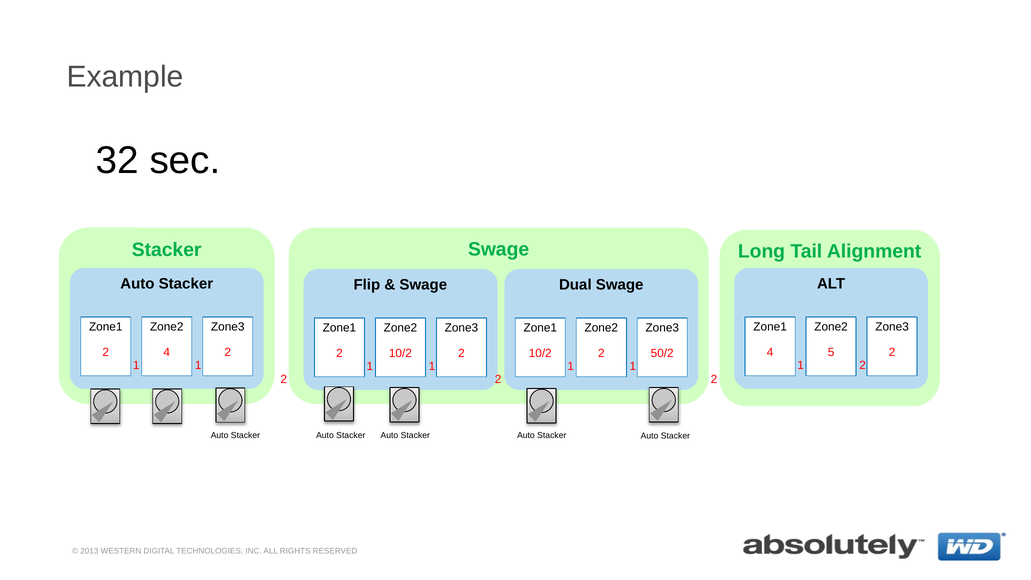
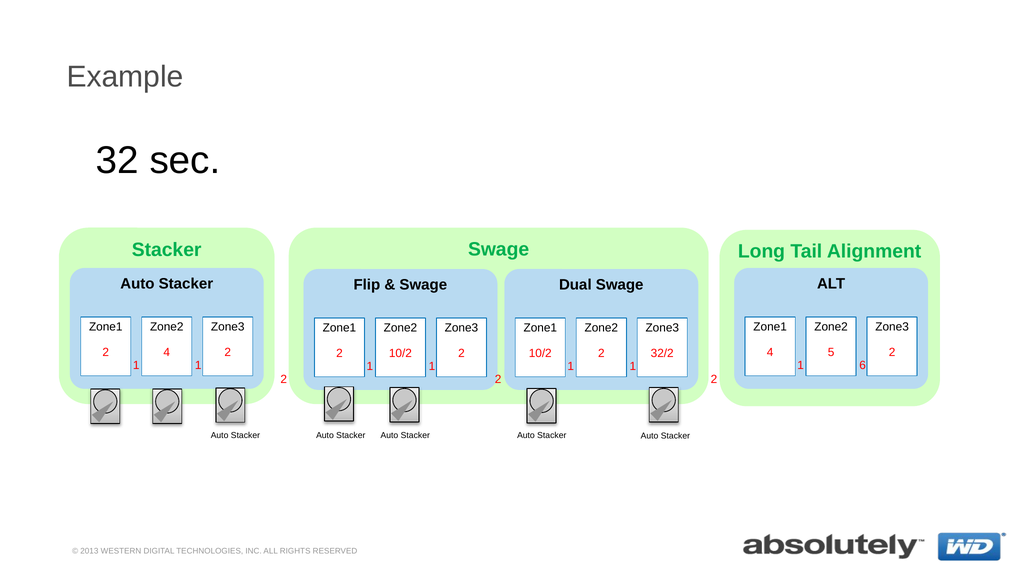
50/2: 50/2 -> 32/2 (662, 353)
1 2: 2 -> 6 (863, 365)
